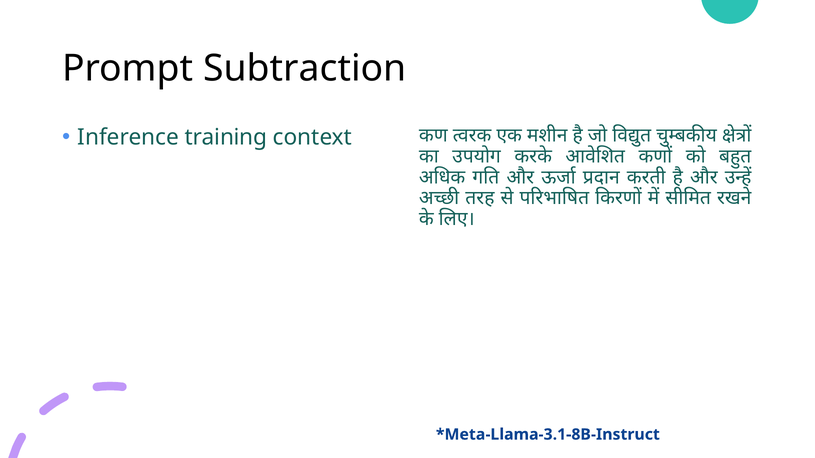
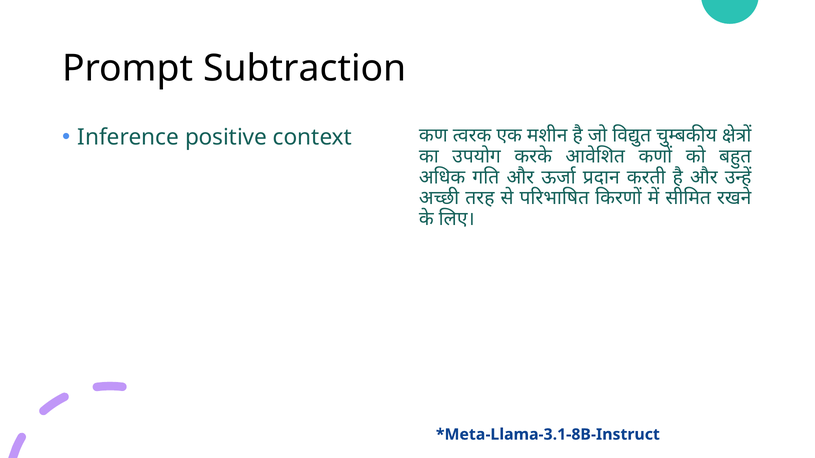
training: training -> positive (226, 137)
